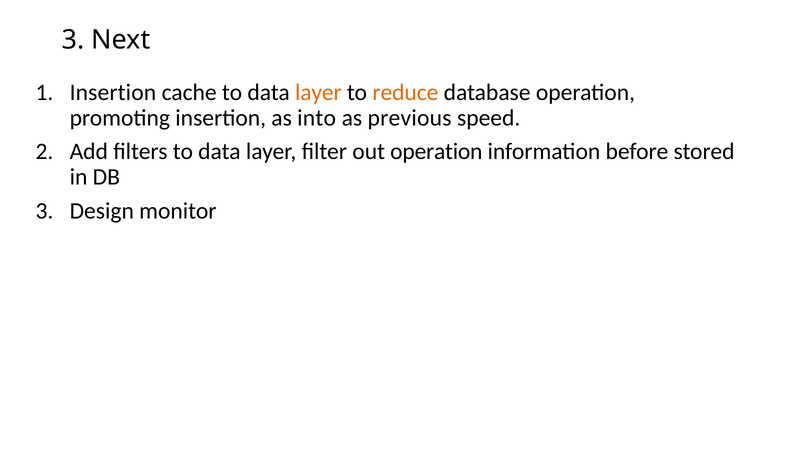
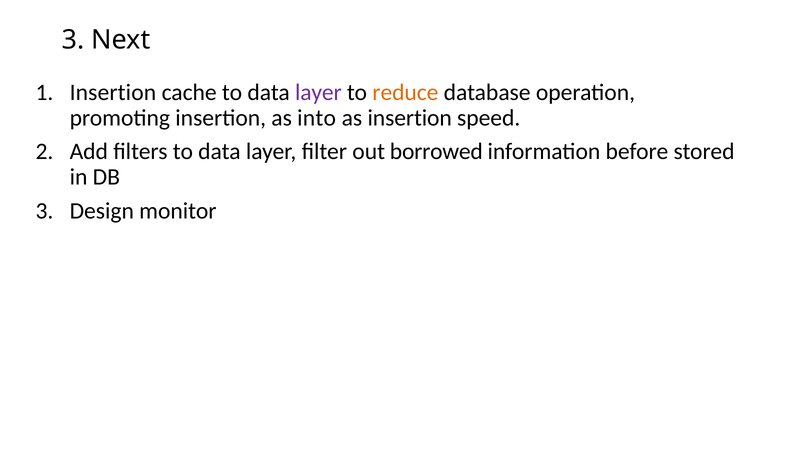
layer colour: orange -> purple (318, 92)
as previous: previous -> insertion (410, 118)
out operation: operation -> borrowed (436, 152)
